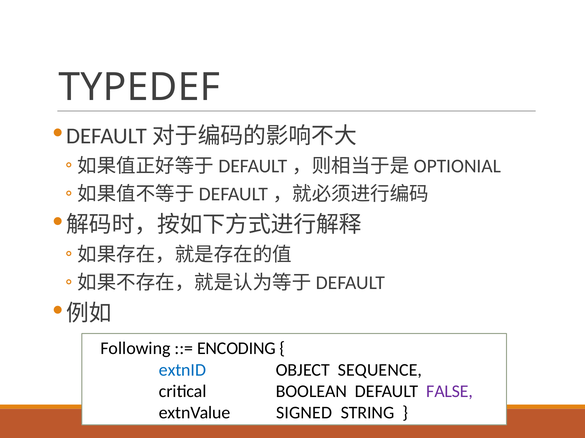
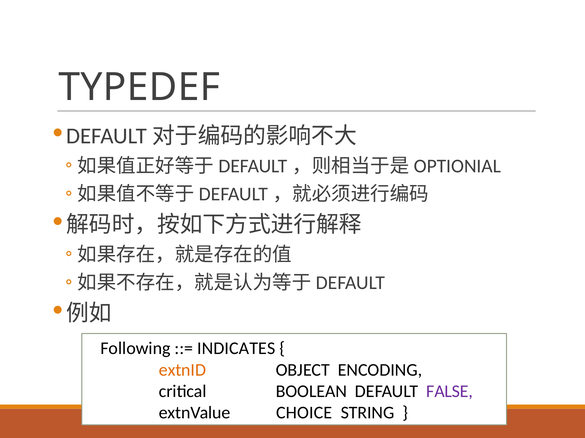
ENCODING: ENCODING -> INDICATES (236, 349)
extnID colour: blue -> orange (182, 370)
SEQUENCE: SEQUENCE -> ENCODING (380, 370)
SIGNED: SIGNED -> CHOICE (304, 413)
